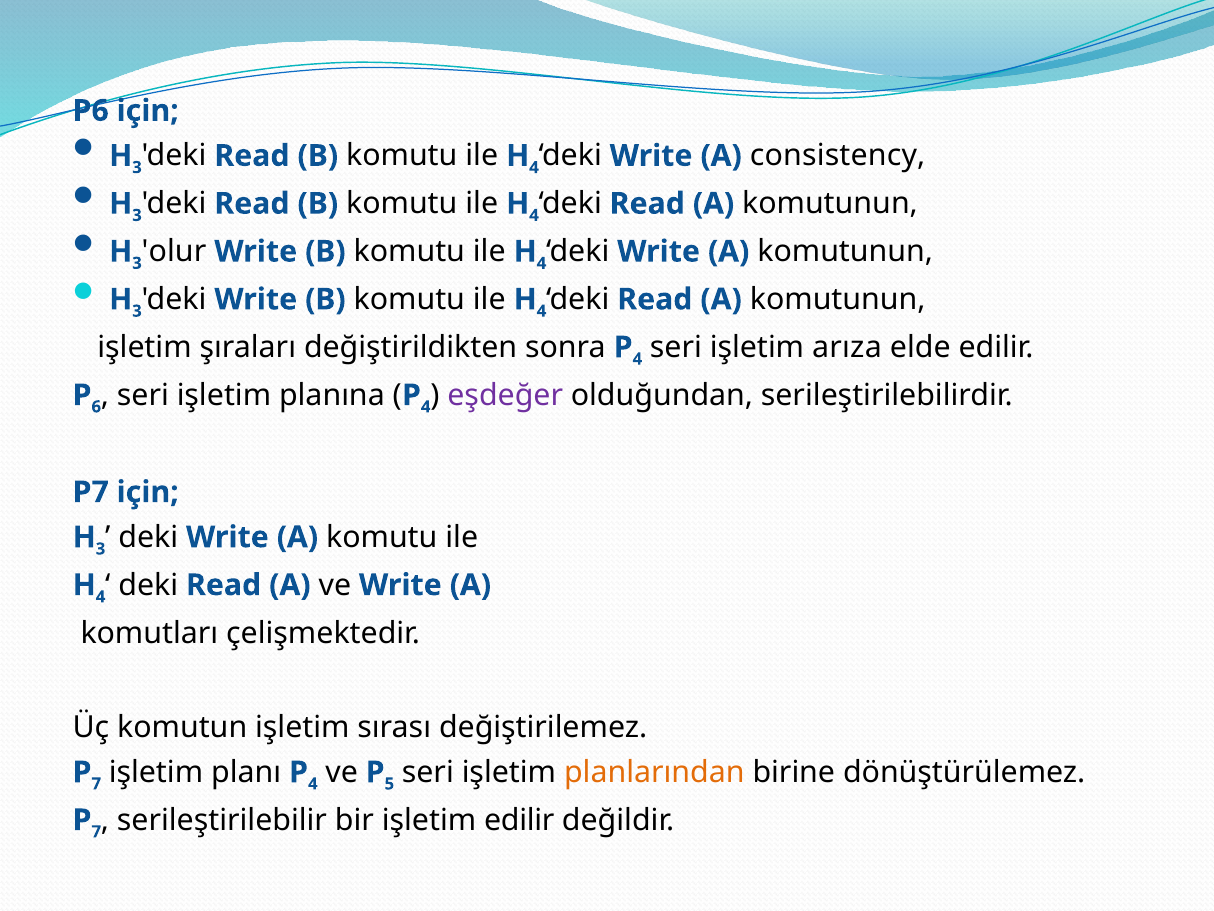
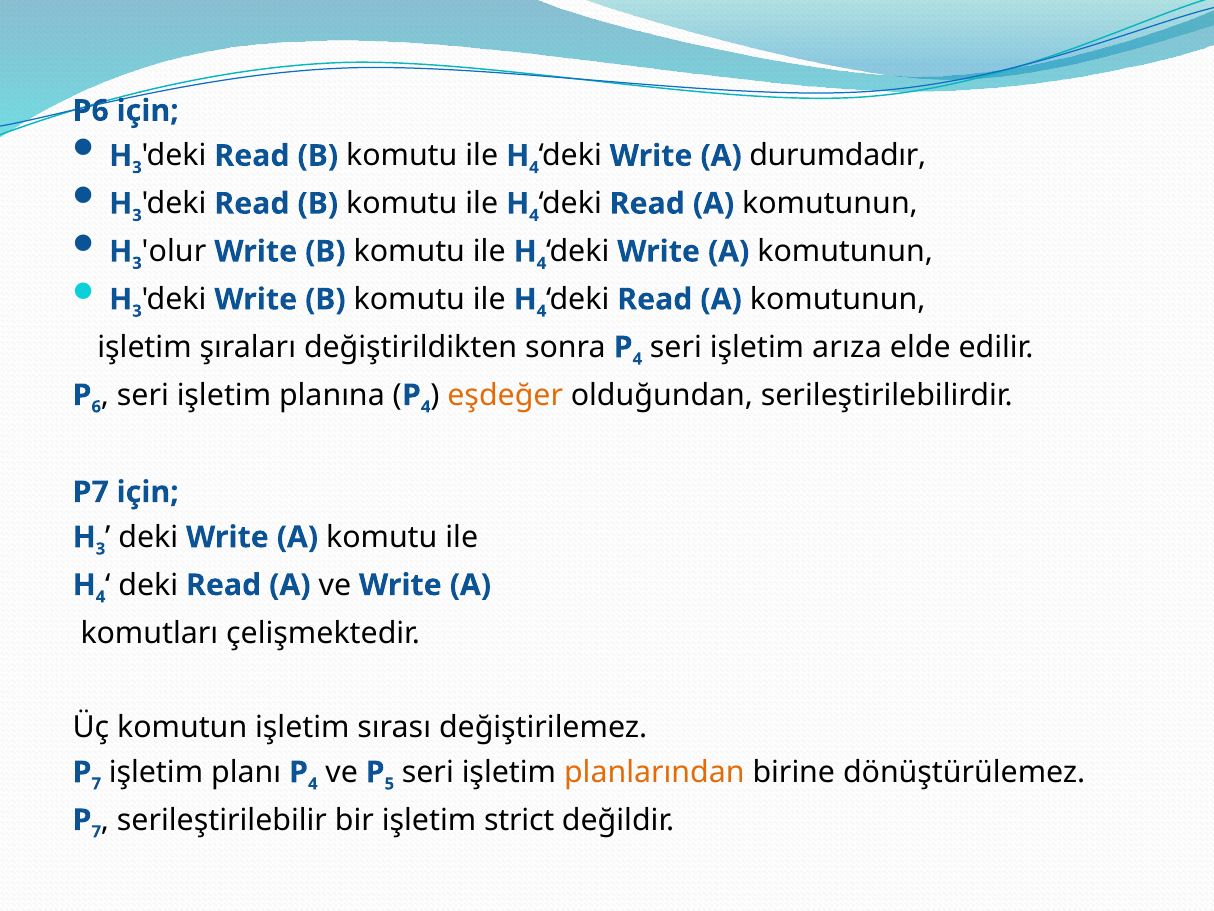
consistency: consistency -> durumdadır (838, 156)
eşdeğer colour: purple -> orange (505, 395)
işletim edilir: edilir -> strict (519, 820)
